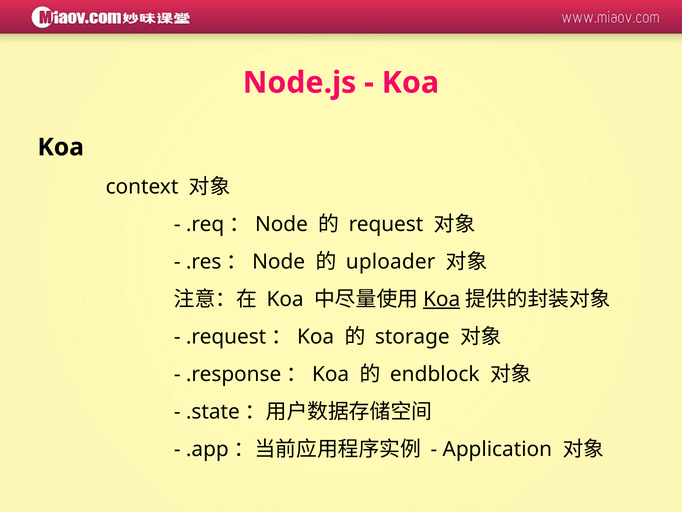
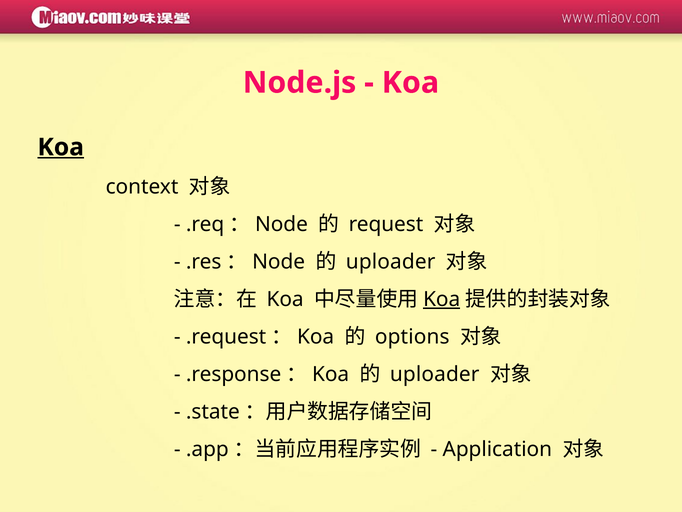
Koa underline: none -> present (61, 147)
storage: storage -> options (412, 336)
endblock: endblock -> uploader (435, 374)
